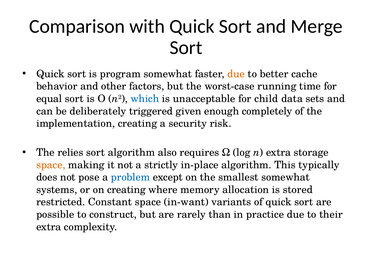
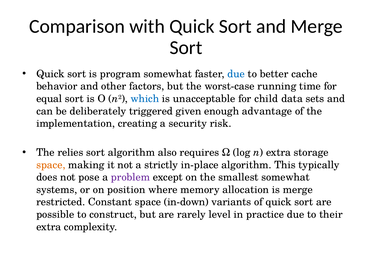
due colour: orange -> blue (236, 74)
completely: completely -> advantage (267, 111)
problem colour: blue -> purple (131, 177)
on creating: creating -> position (126, 190)
is stored: stored -> merge (298, 190)
in-want: in-want -> in-down (186, 202)
than: than -> level (220, 214)
